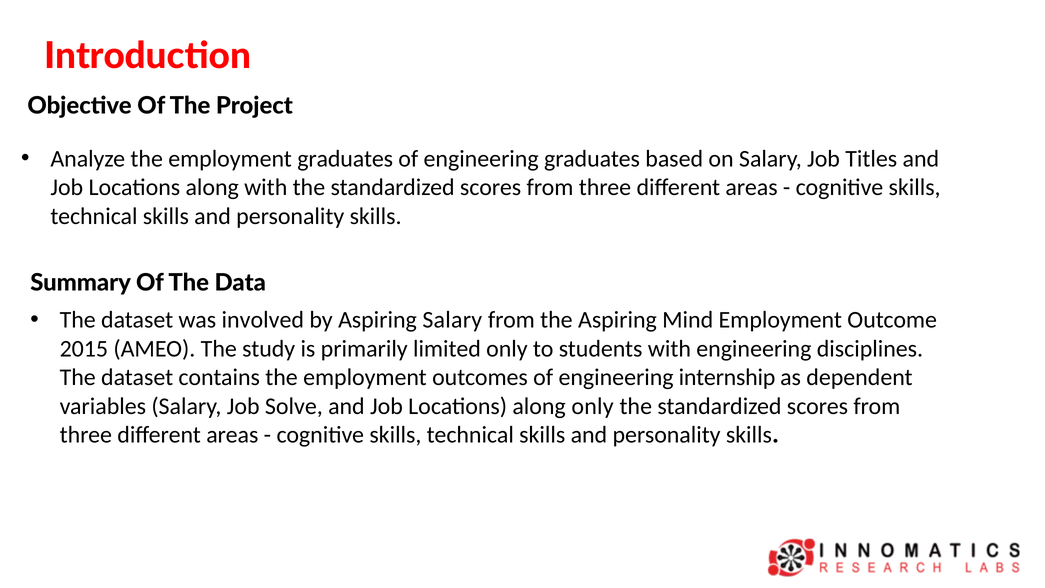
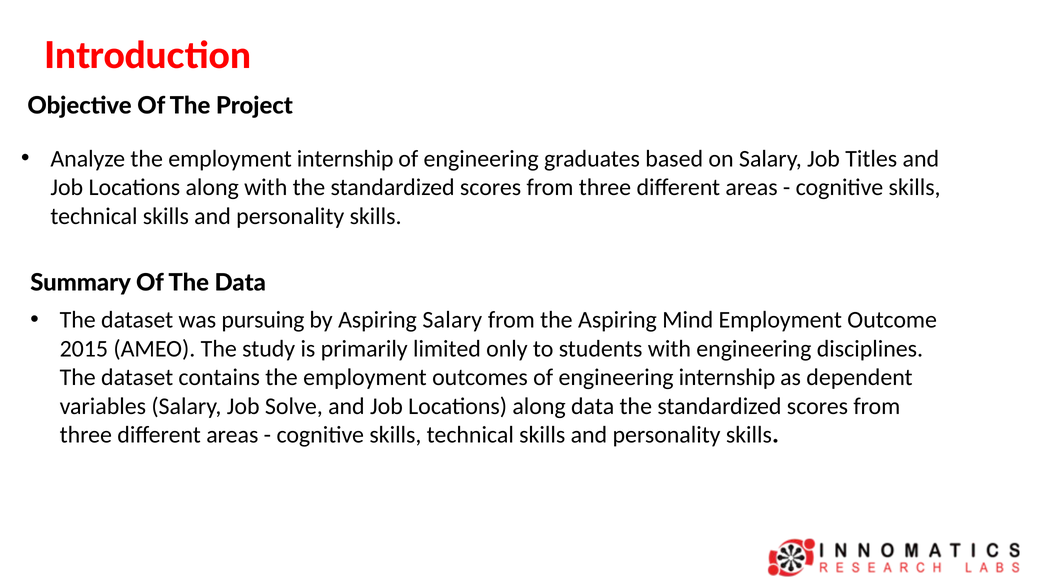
employment graduates: graduates -> internship (345, 159)
involved: involved -> pursuing (263, 320)
along only: only -> data (593, 406)
